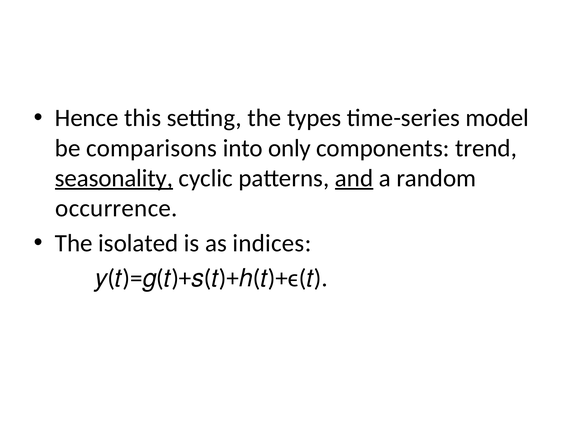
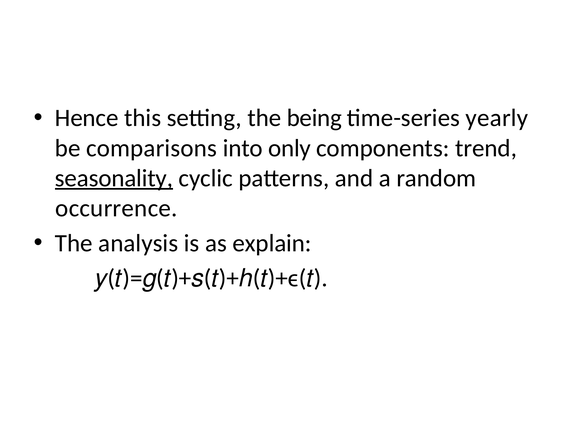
types: types -> being (314, 118)
model: model -> yearly (497, 118)
and underline: present -> none (354, 178)
isolated: isolated -> analysis (138, 243)
indices: indices -> explain (272, 243)
